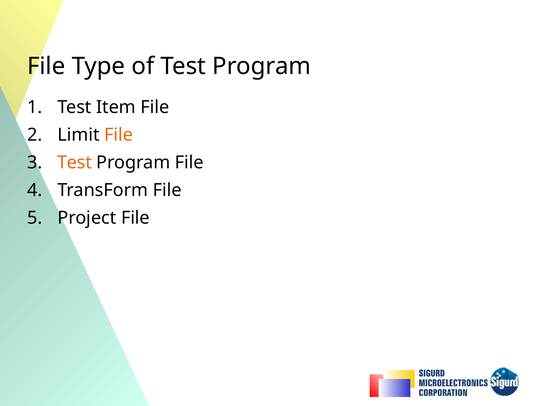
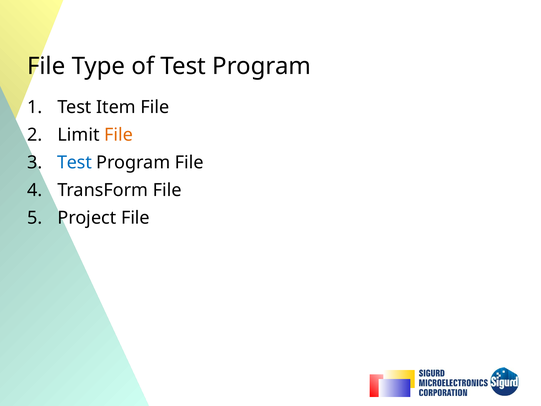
Test colour: orange -> blue (75, 162)
